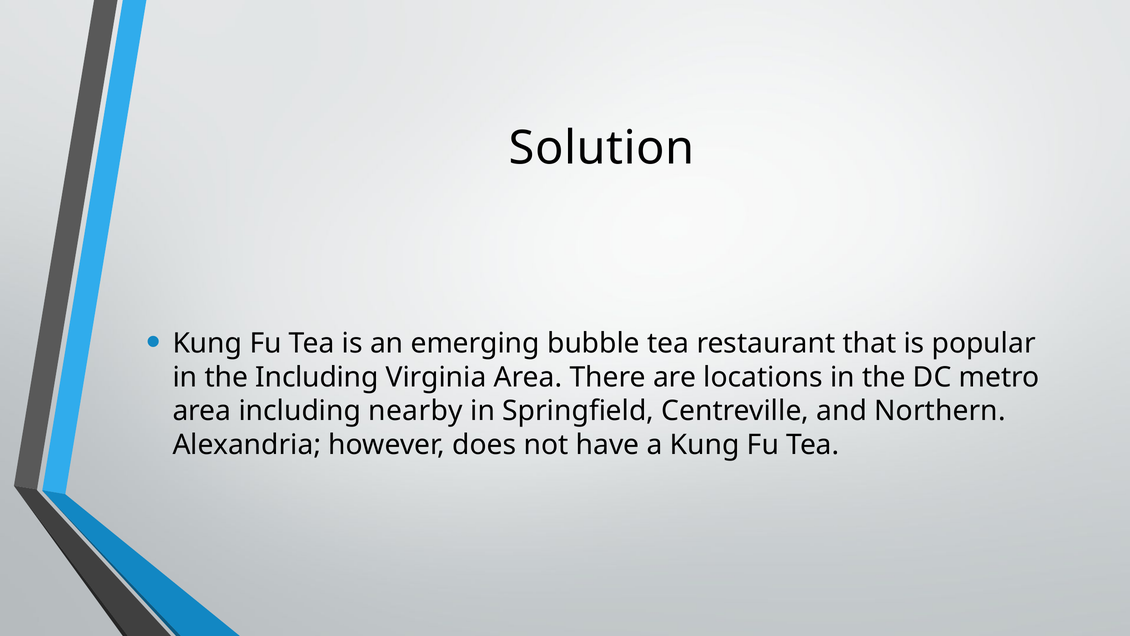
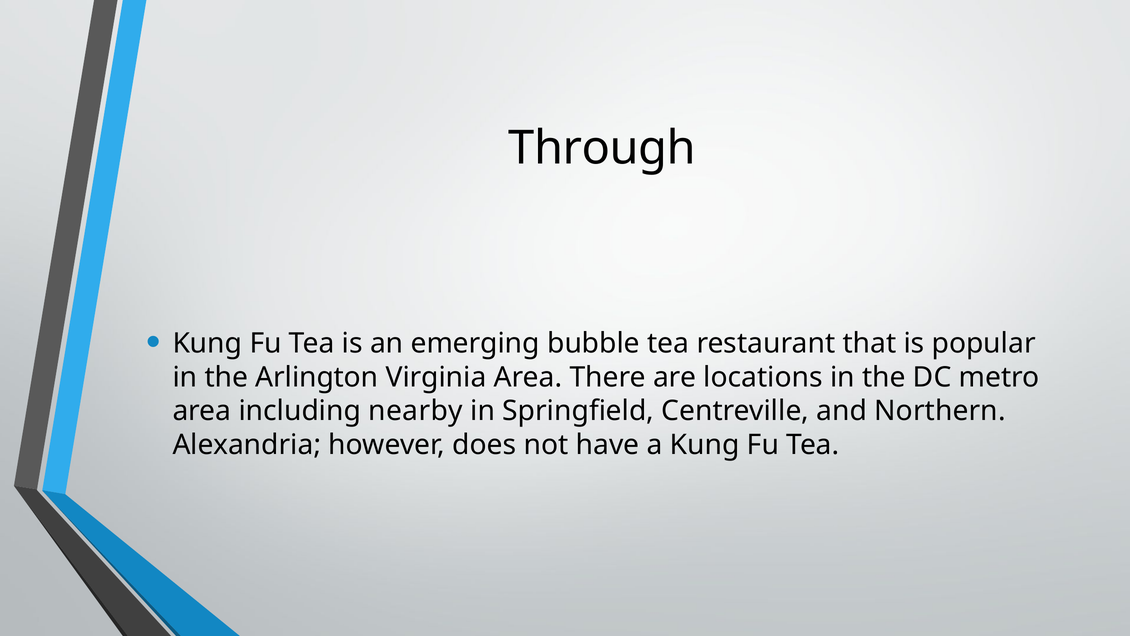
Solution: Solution -> Through (602, 148)
the Including: Including -> Arlington (317, 377)
